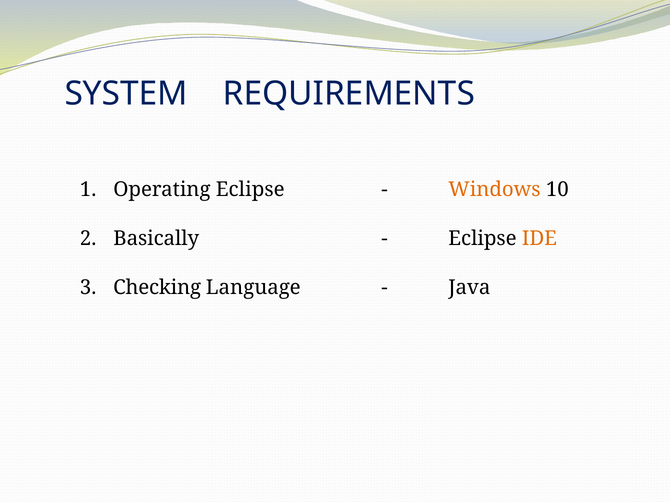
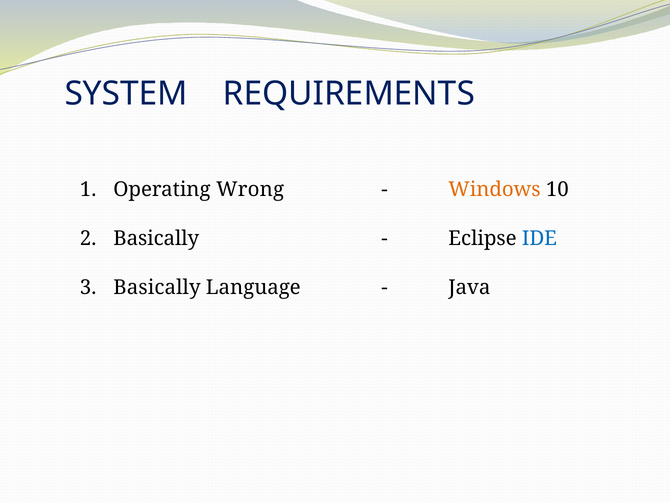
Operating Eclipse: Eclipse -> Wrong (250, 190)
IDE colour: orange -> blue (539, 239)
Checking: Checking -> Basically (157, 288)
